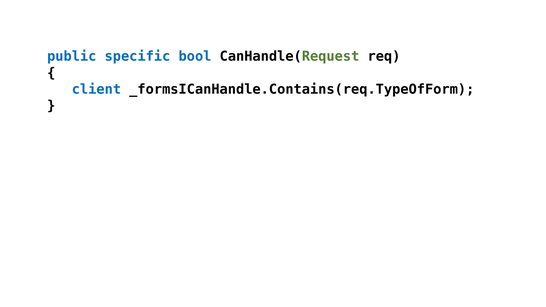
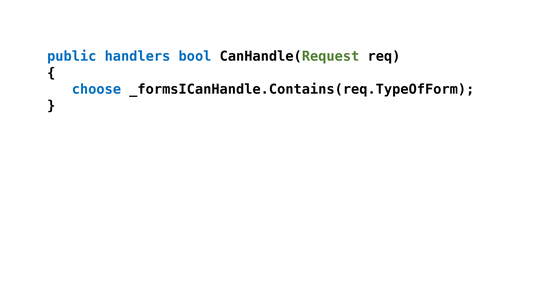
specific: specific -> handlers (137, 57)
client: client -> choose (96, 89)
